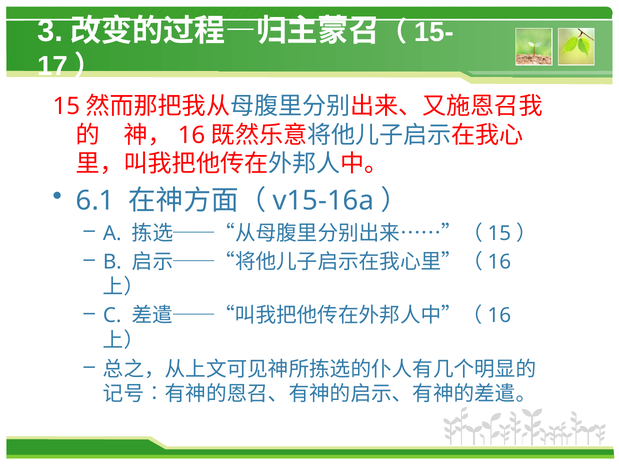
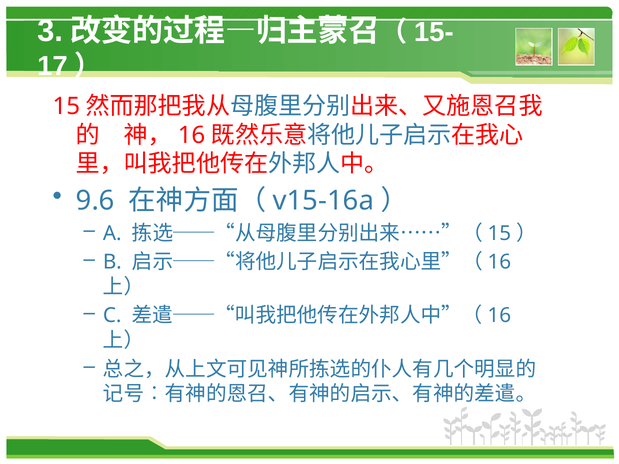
6.1: 6.1 -> 9.6 (95, 201)
